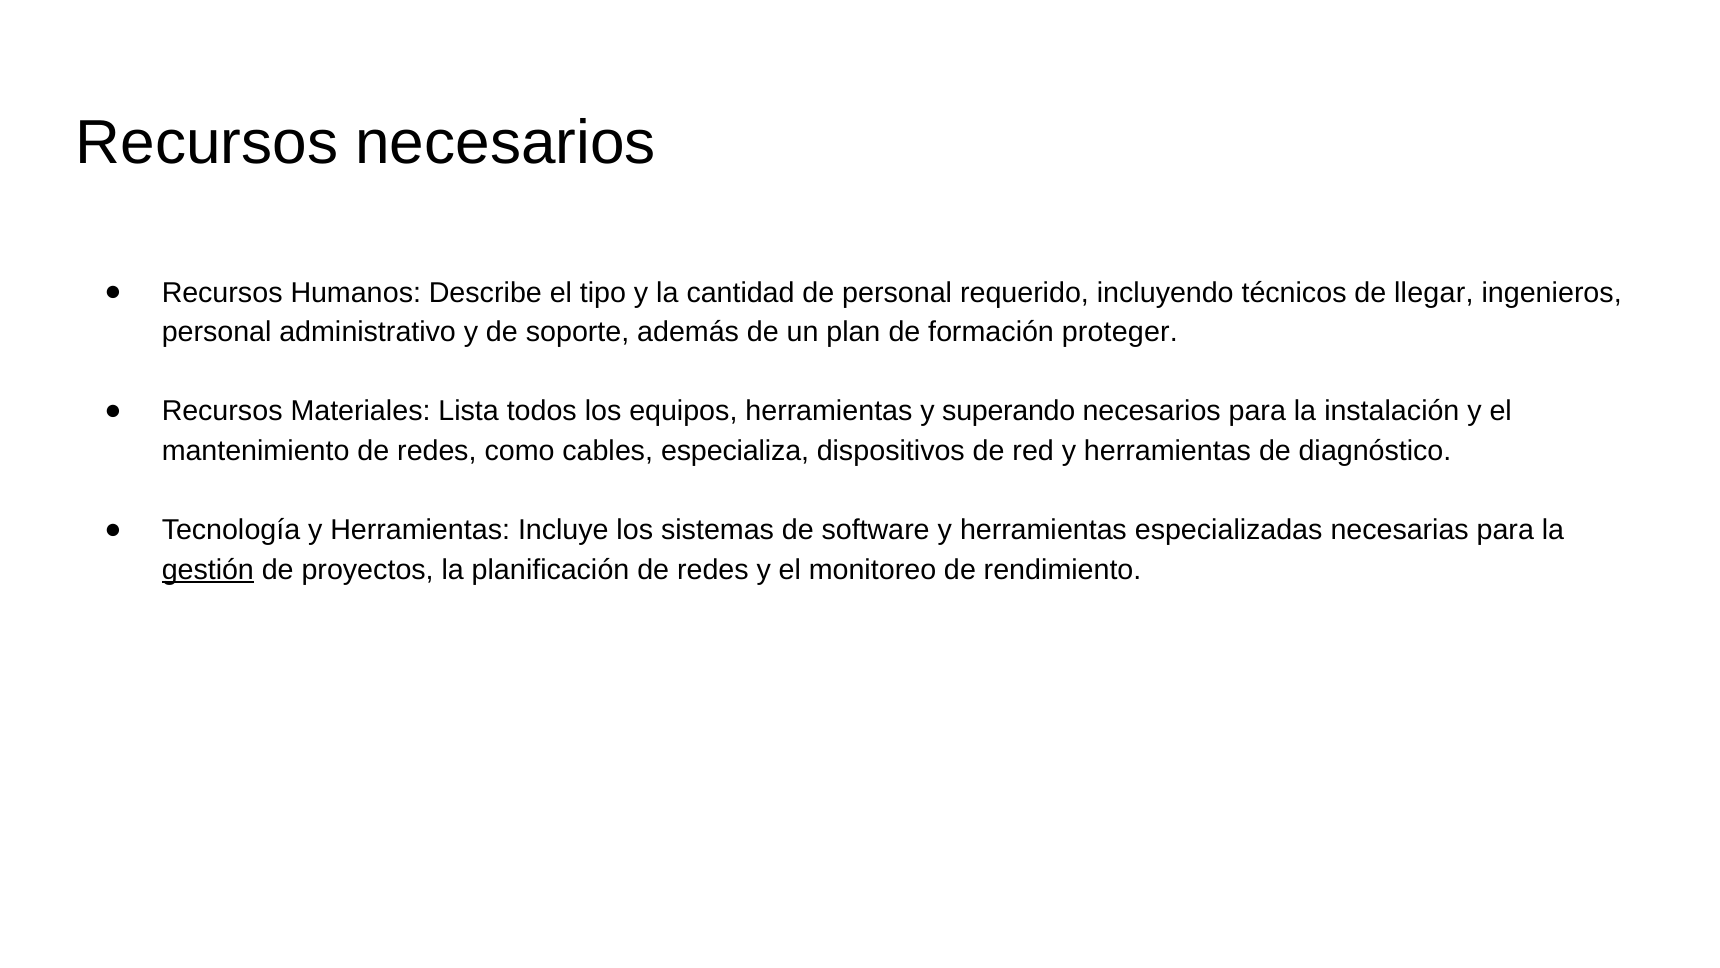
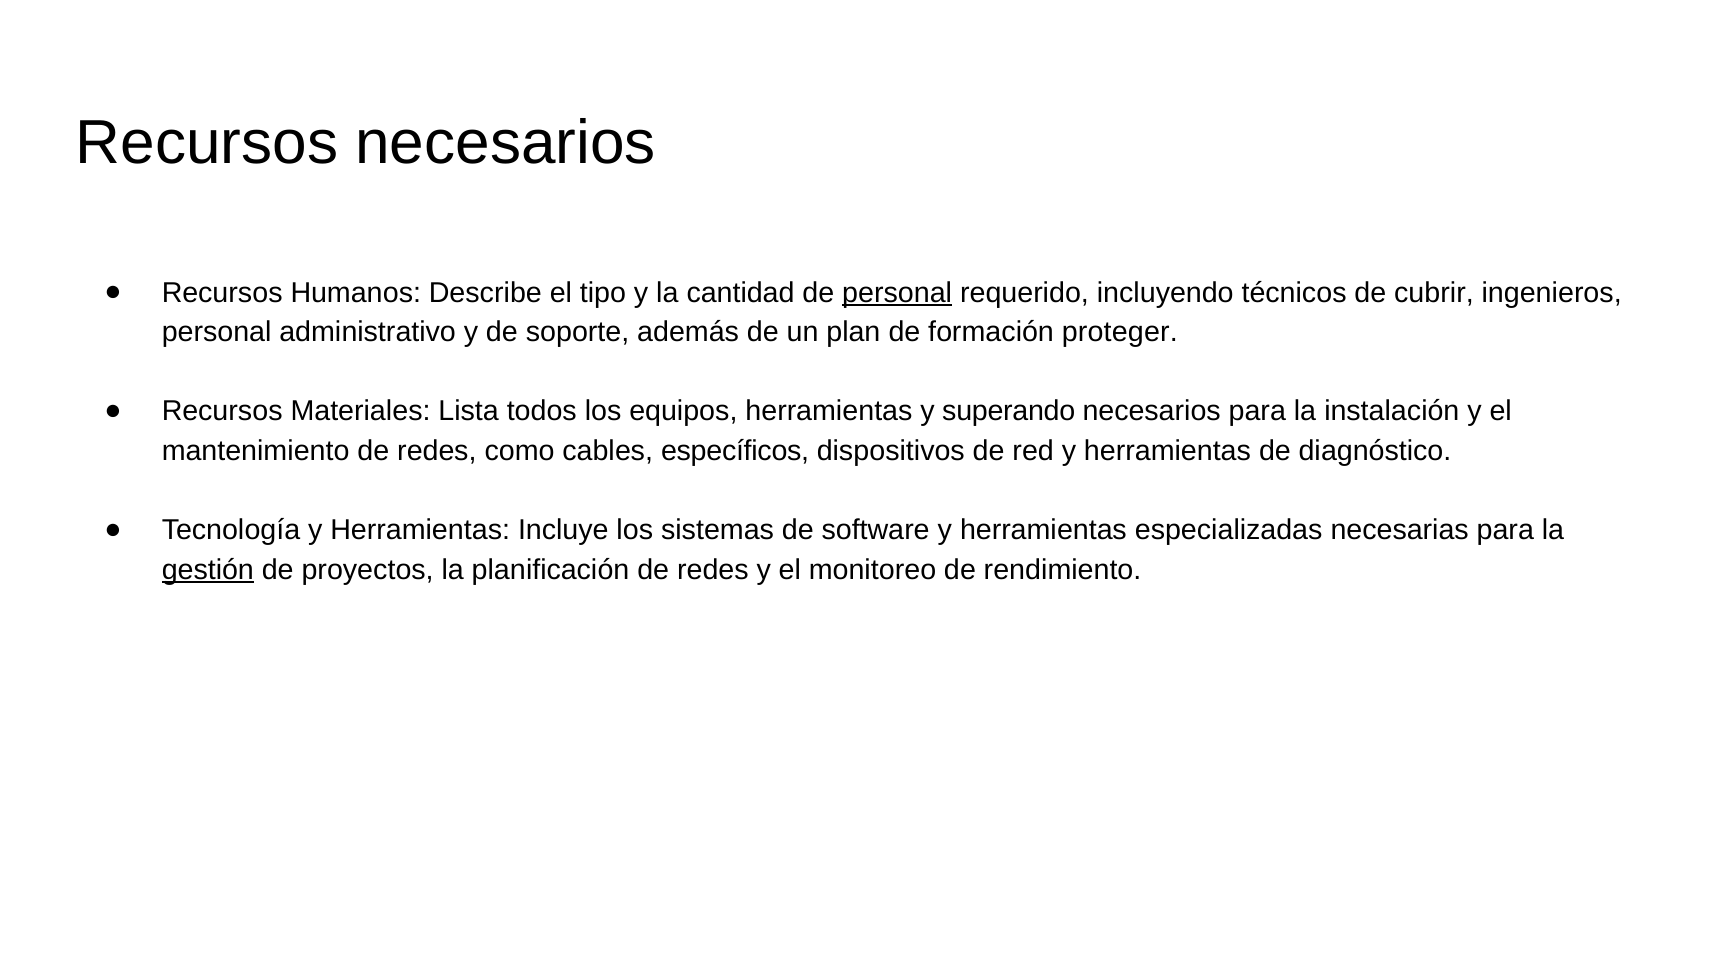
personal underline: none -> present (897, 293)
llegar: llegar -> cubrir (1434, 293)
especializa: especializa -> específicos (735, 451)
